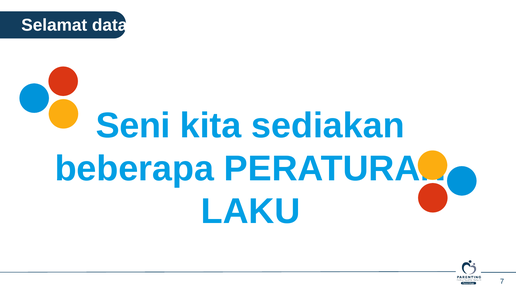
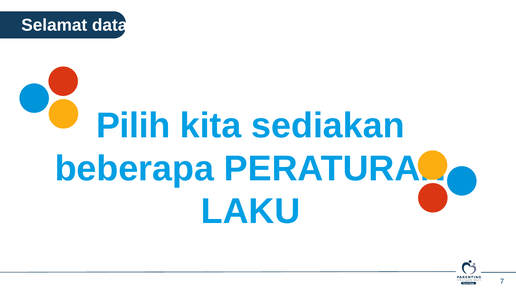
Seni: Seni -> Pilih (133, 126)
